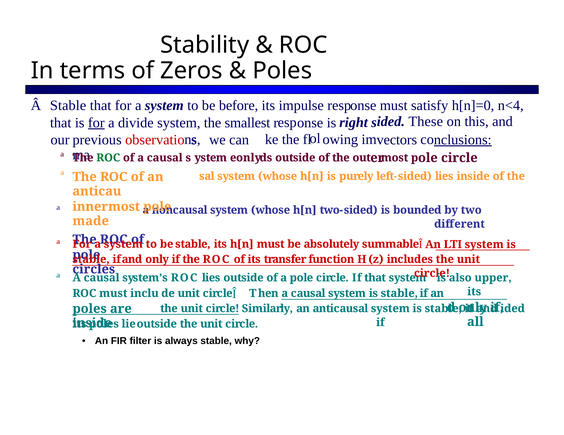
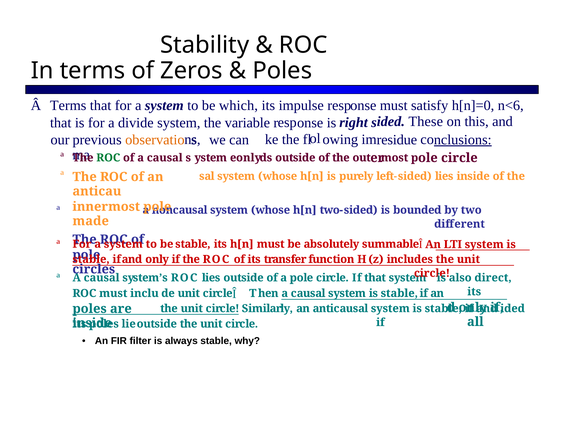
Â Stable: Stable -> Terms (68, 106)
before: before -> which (238, 106)
n<4: n<4 -> n<6 (511, 106)
for underline: present -> none (96, 123)
smallest: smallest -> variable (247, 123)
observatio colour: red -> orange (155, 140)
vectors: vectors -> residue (397, 140)
upper: upper -> direct (493, 278)
